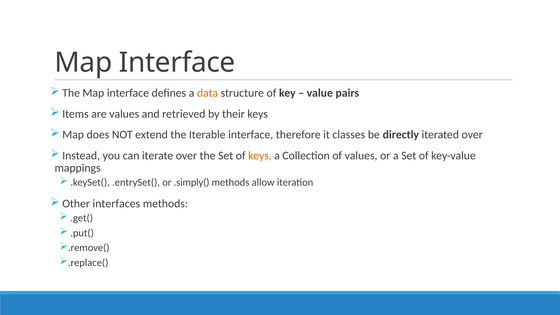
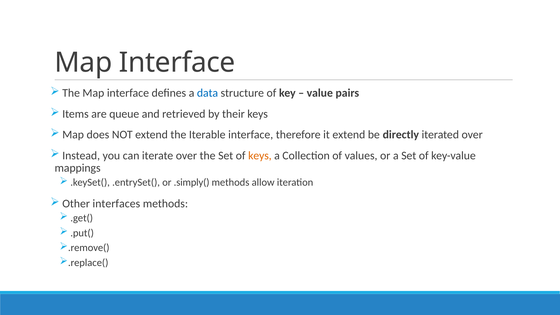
data colour: orange -> blue (208, 93)
are values: values -> queue (124, 114)
it classes: classes -> extend (349, 135)
